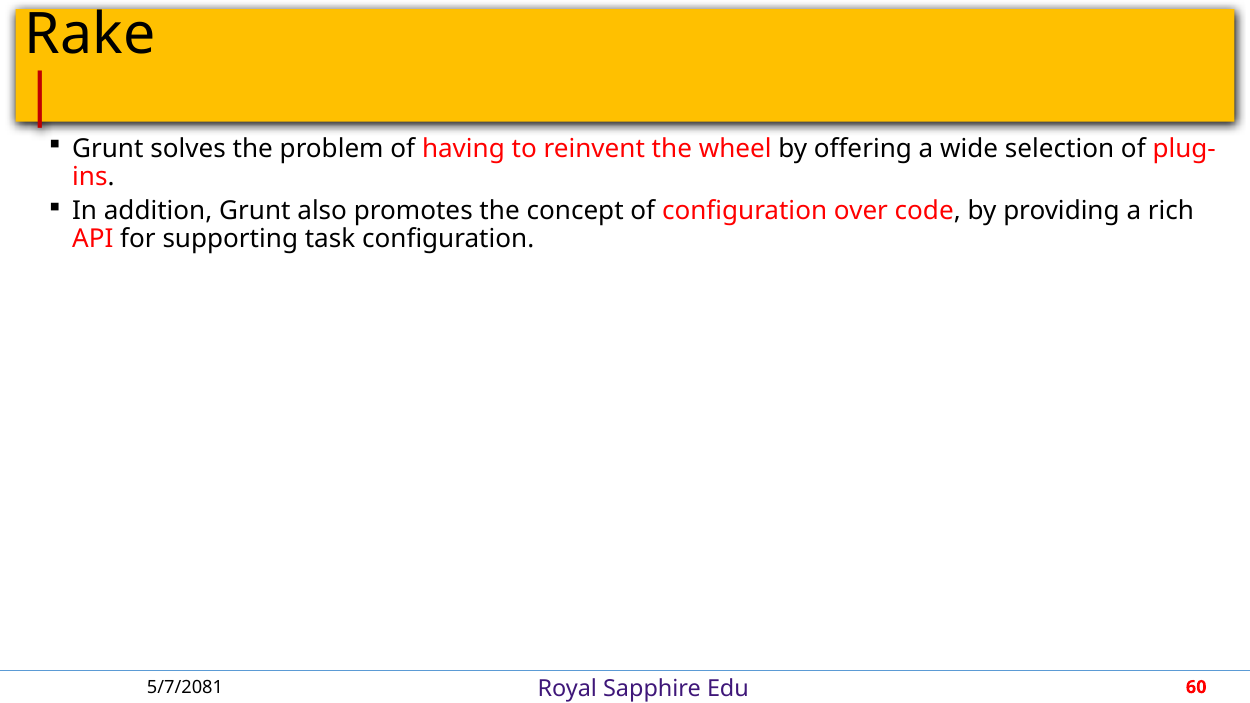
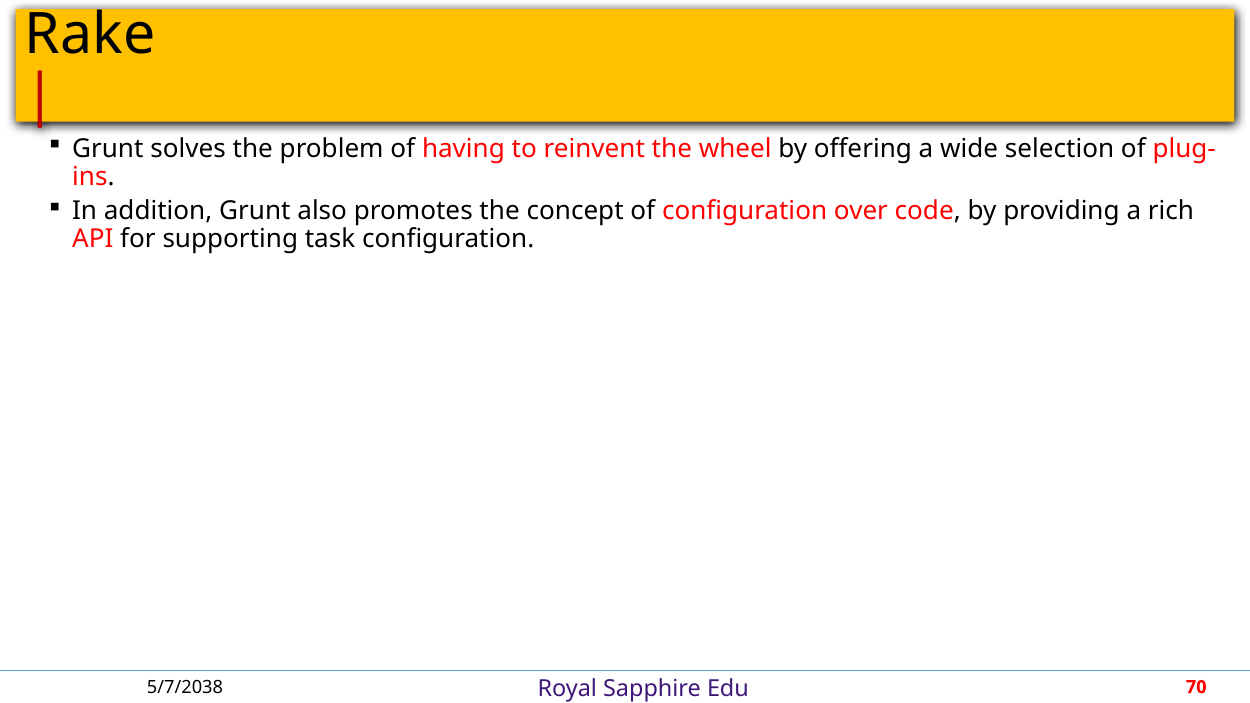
5/7/2081: 5/7/2081 -> 5/7/2038 (185, 687)
60: 60 -> 70 (1196, 687)
